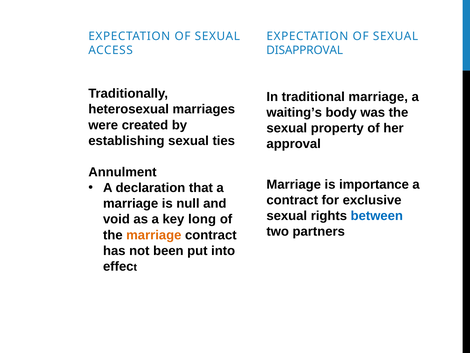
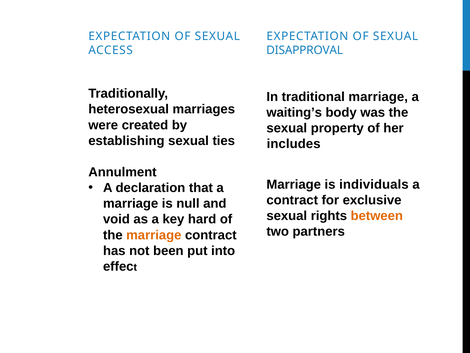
approval: approval -> includes (294, 144)
importance: importance -> individuals (374, 184)
between colour: blue -> orange (377, 215)
long: long -> hard (202, 219)
